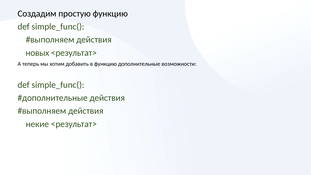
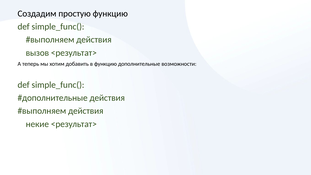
новых: новых -> вызов (37, 53)
